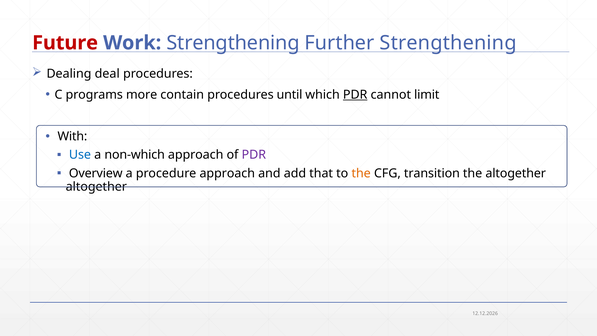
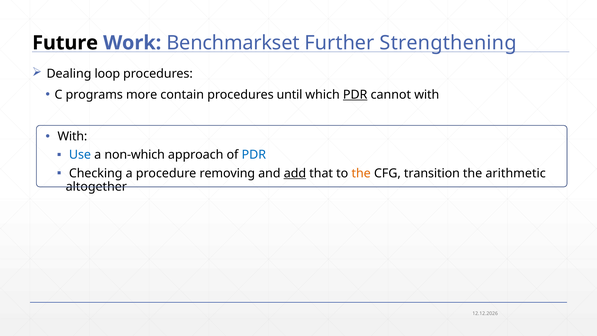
Future colour: red -> black (65, 43)
Work Strengthening: Strengthening -> Benchmarkset (233, 43)
deal: deal -> loop (107, 74)
cannot limit: limit -> with (427, 95)
PDR colour: purple -> blue (254, 155)
Overview: Overview -> Checking (96, 173)
procedure approach: approach -> removing (227, 173)
add underline: none -> present (295, 173)
the altogether: altogether -> arithmetic (516, 173)
